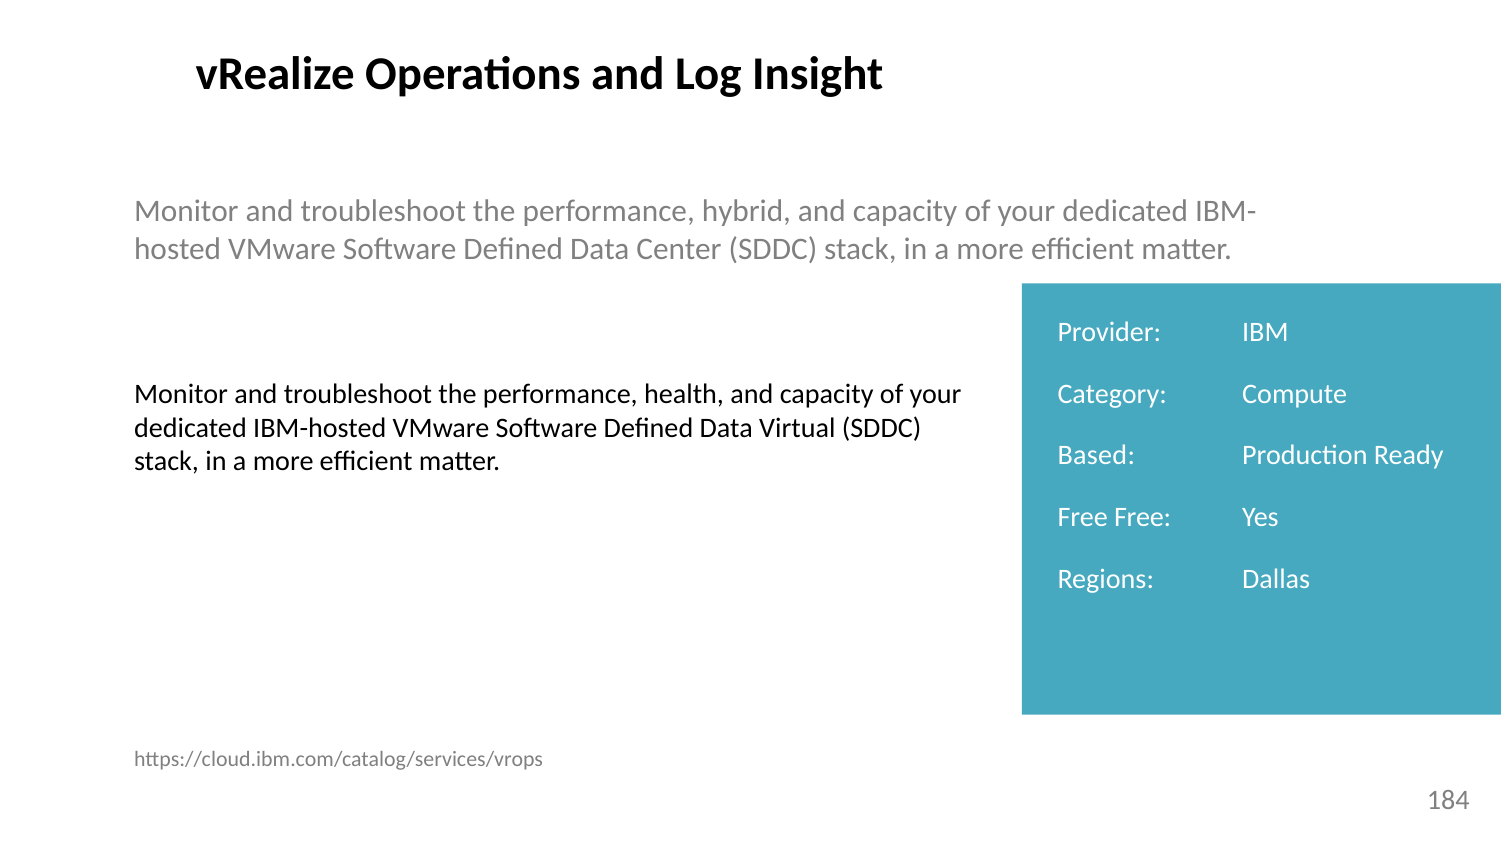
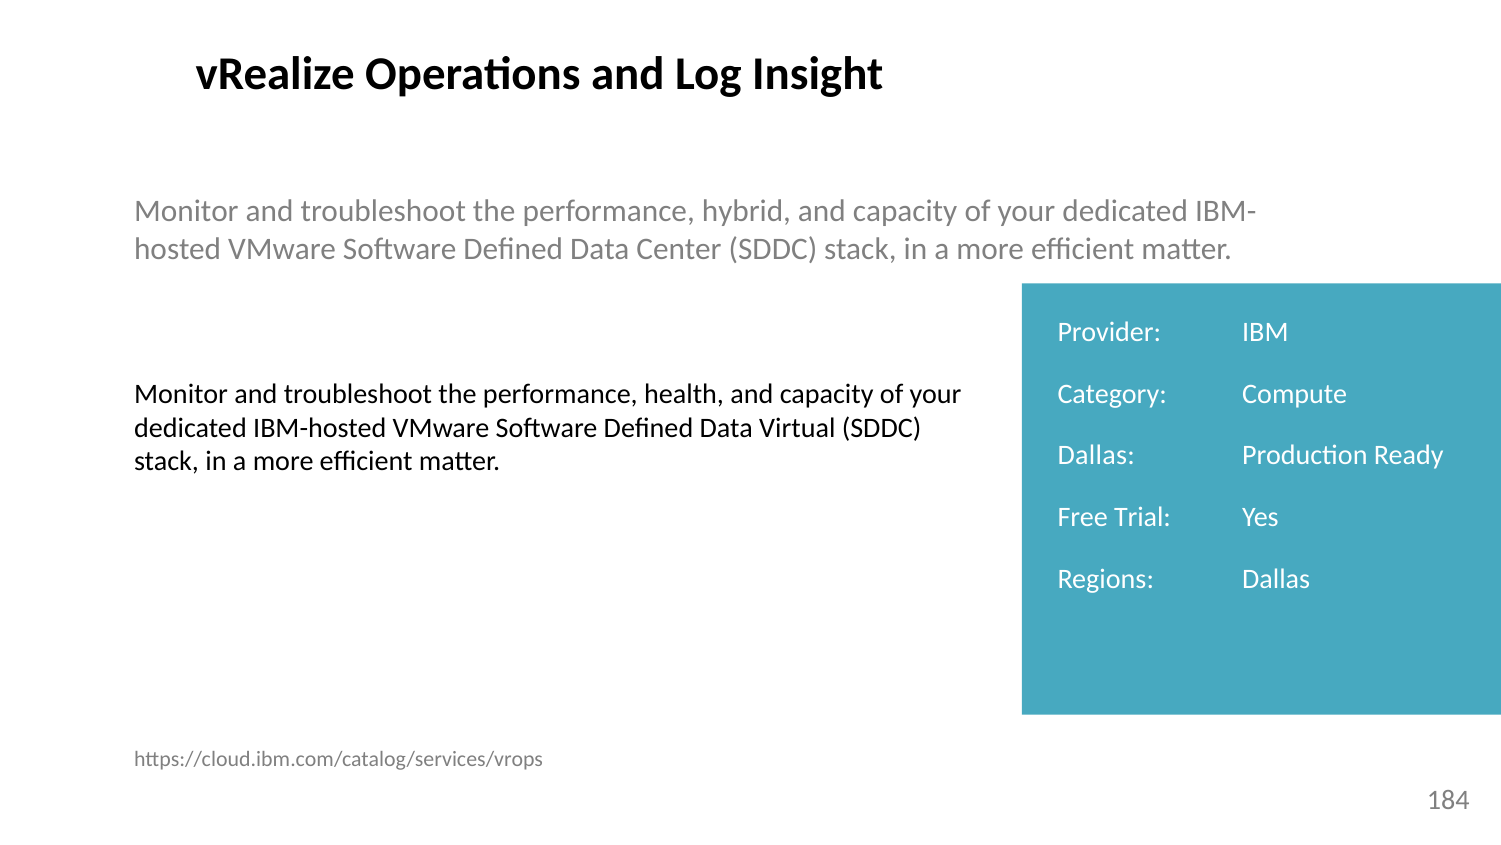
Based: Based -> Dallas (1096, 455)
Free Free: Free -> Trial (1143, 517)
